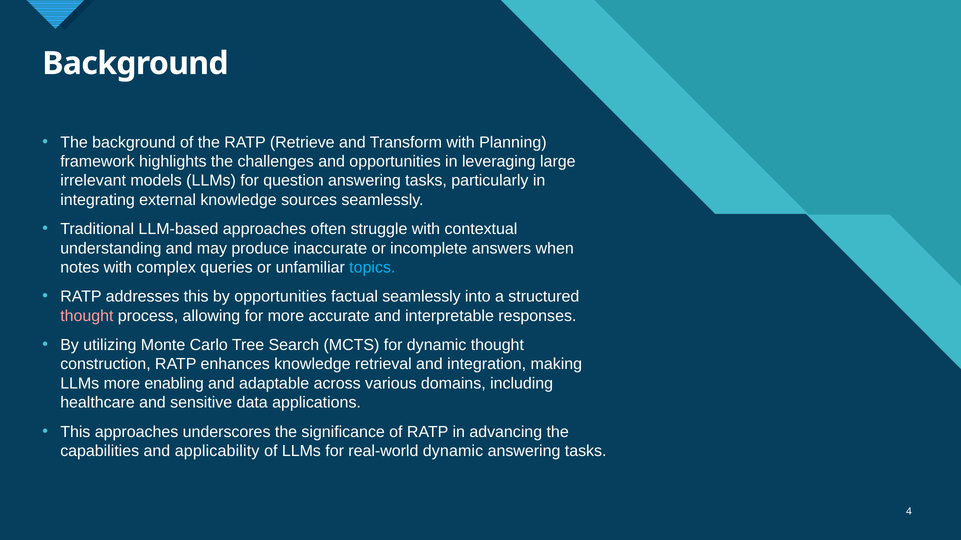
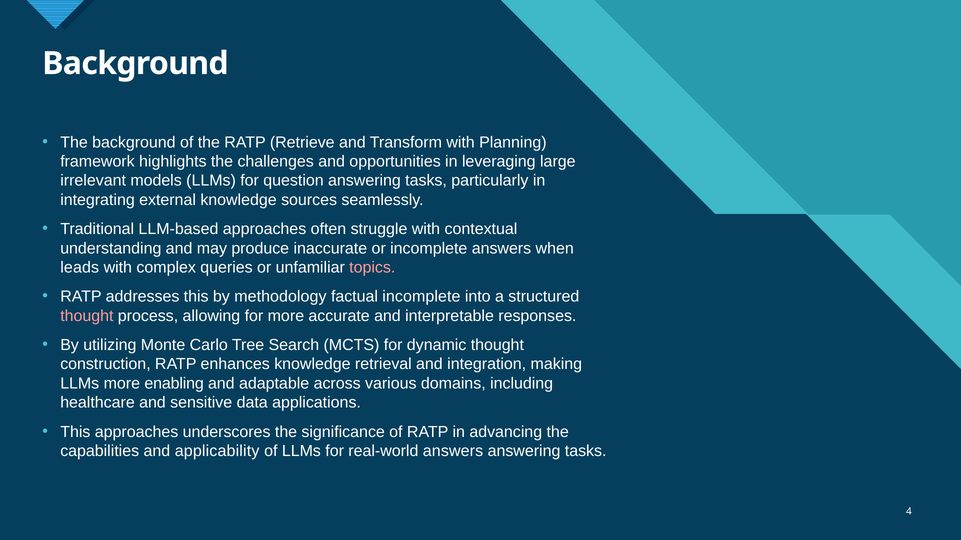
notes: notes -> leads (80, 268)
topics colour: light blue -> pink (372, 268)
by opportunities: opportunities -> methodology (280, 297)
factual seamlessly: seamlessly -> incomplete (421, 297)
real-world dynamic: dynamic -> answers (453, 451)
